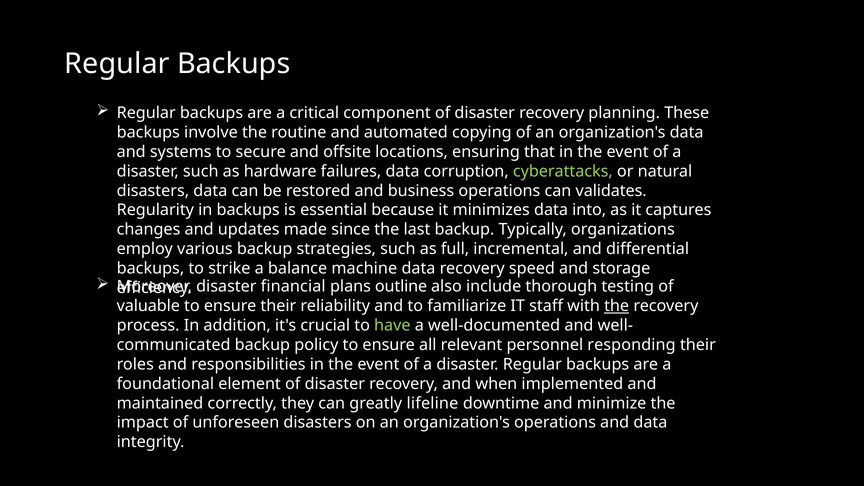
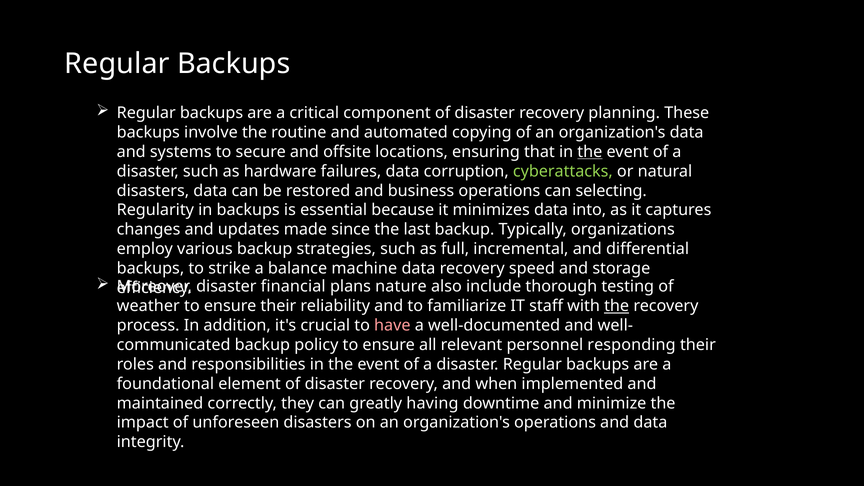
the underline: none -> present (590, 152)
validates: validates -> selecting (611, 191)
outline: outline -> nature (401, 287)
valuable: valuable -> weather (148, 306)
have colour: light green -> pink (392, 325)
lifeline: lifeline -> having (432, 403)
